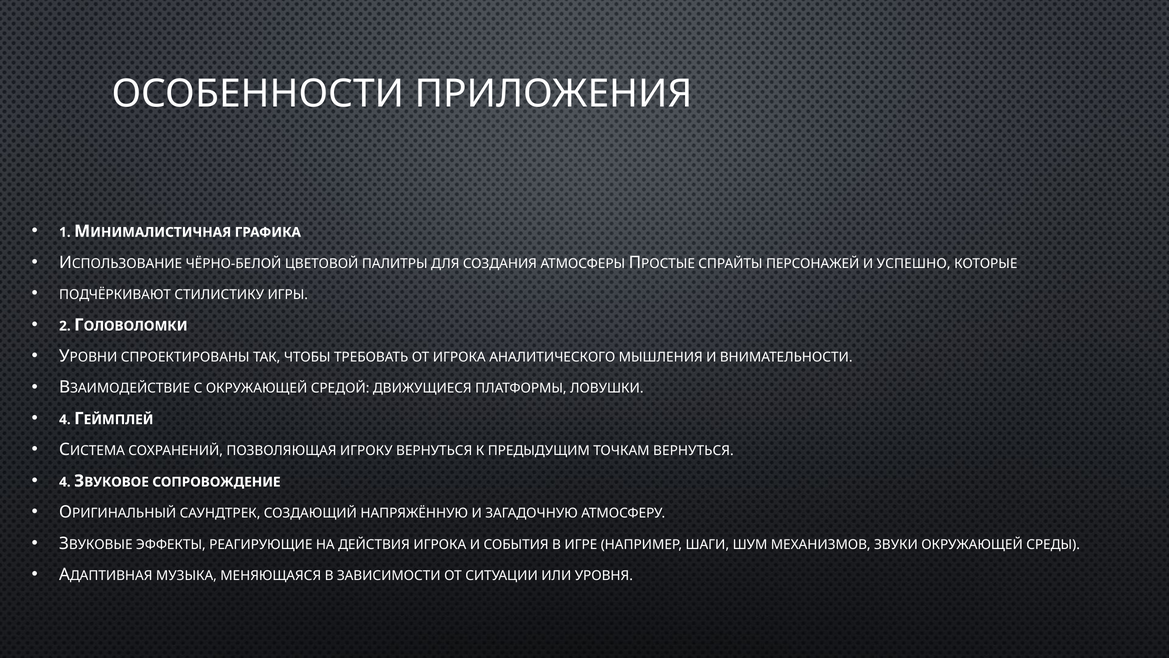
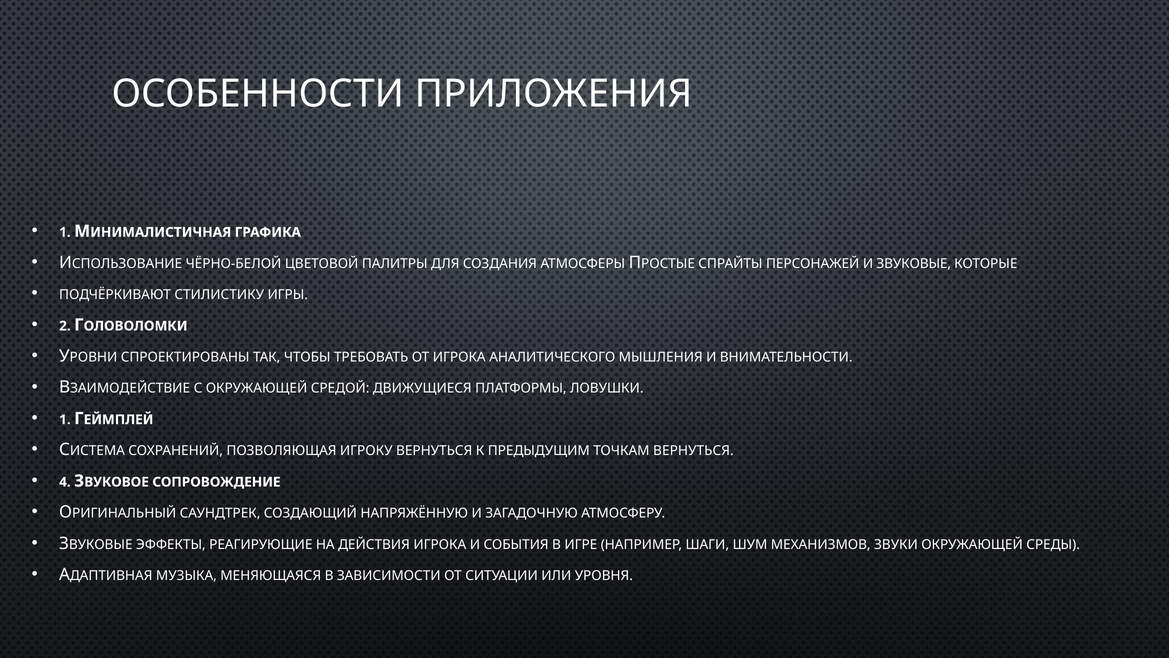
И УСПЕШНО: УСПЕШНО -> ЗВУКОВЫЕ (914, 263)
4: 4 -> 1 (65, 419)
